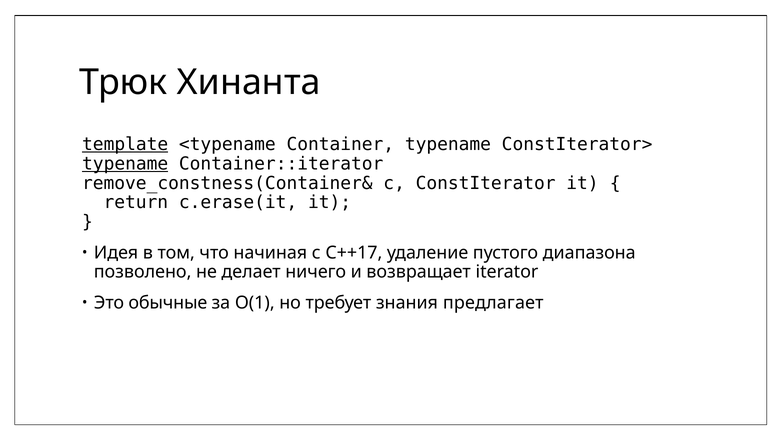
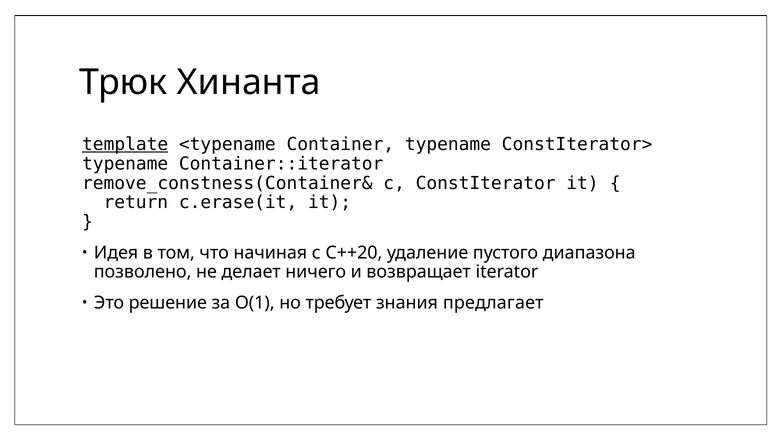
typename underline: present -> none (125, 164)
C++17: C++17 -> C++20 (354, 253)
обычные: обычные -> решение (168, 303)
